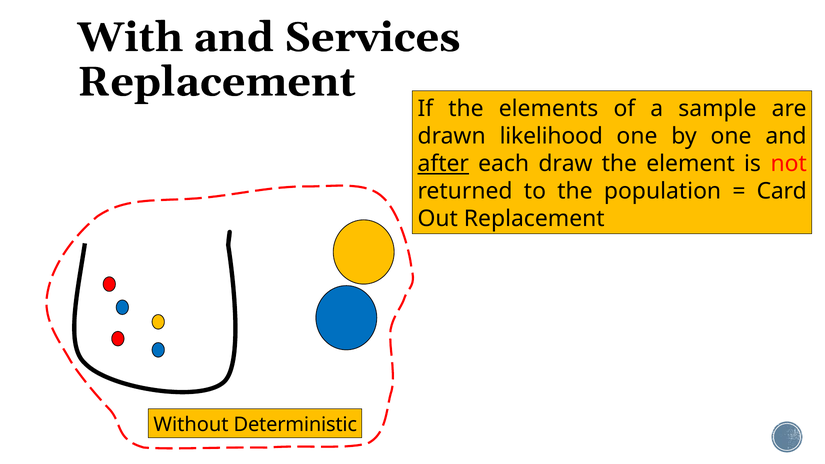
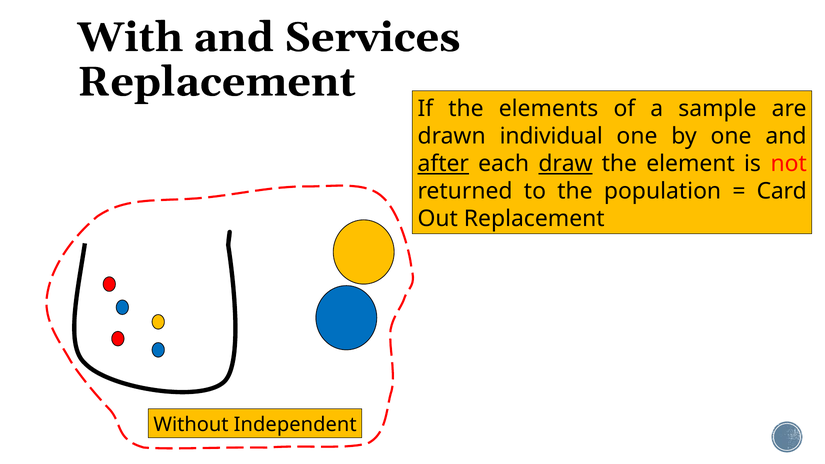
likelihood: likelihood -> individual (551, 136)
draw underline: none -> present (566, 164)
Deterministic: Deterministic -> Independent (295, 425)
